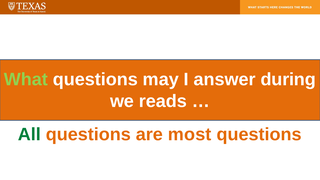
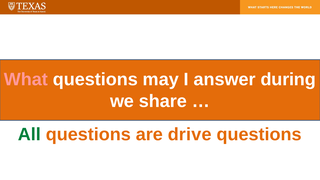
What colour: light green -> pink (26, 79)
reads: reads -> share (163, 101)
most: most -> drive (190, 134)
